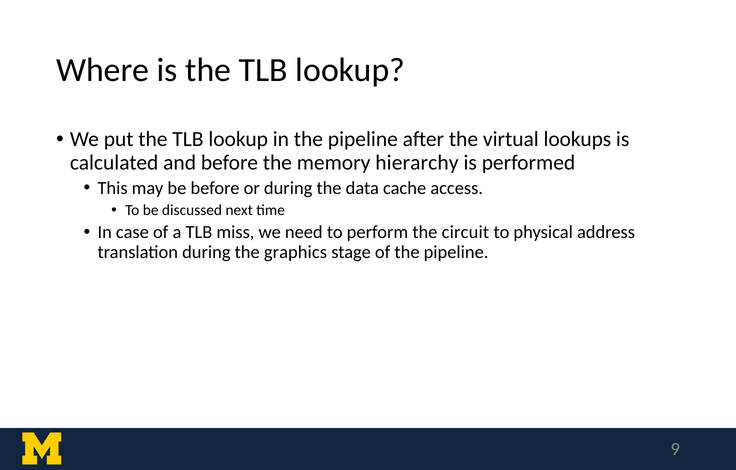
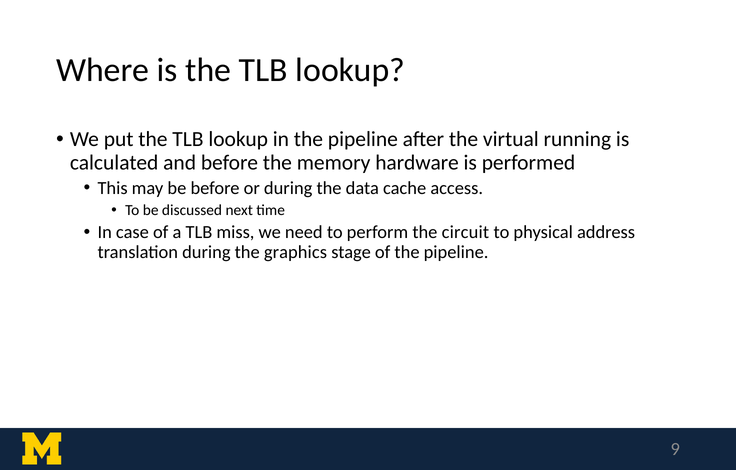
lookups: lookups -> running (577, 139)
hierarchy: hierarchy -> hardware (417, 163)
